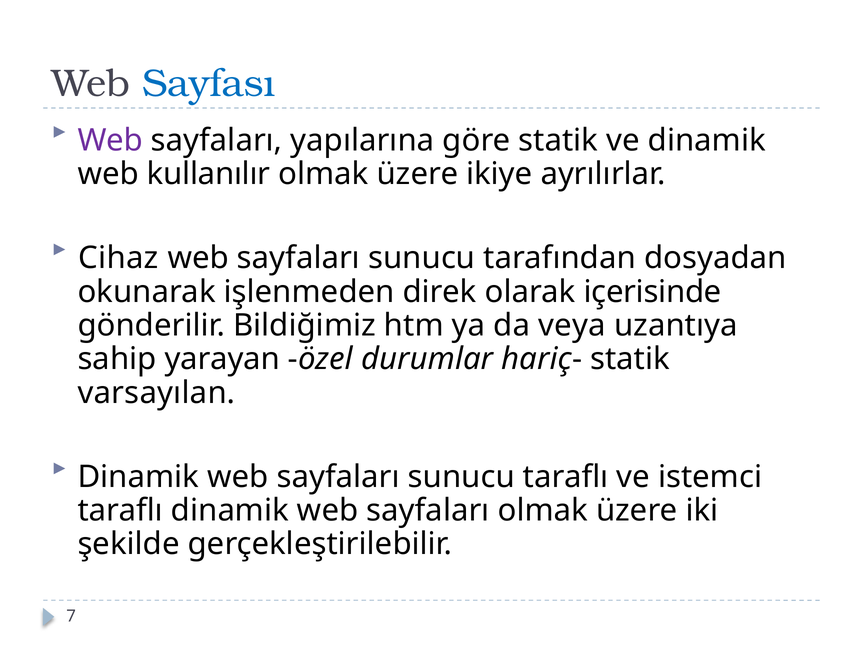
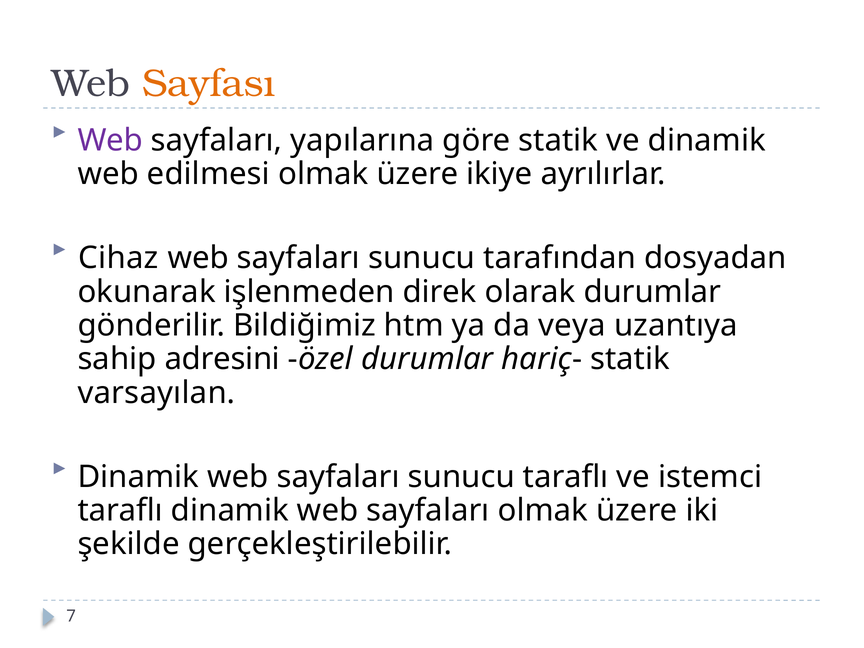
Sayfası colour: blue -> orange (209, 83)
kullanılır: kullanılır -> edilmesi (208, 174)
olarak içerisinde: içerisinde -> durumlar (652, 292)
yarayan: yarayan -> adresini (222, 359)
